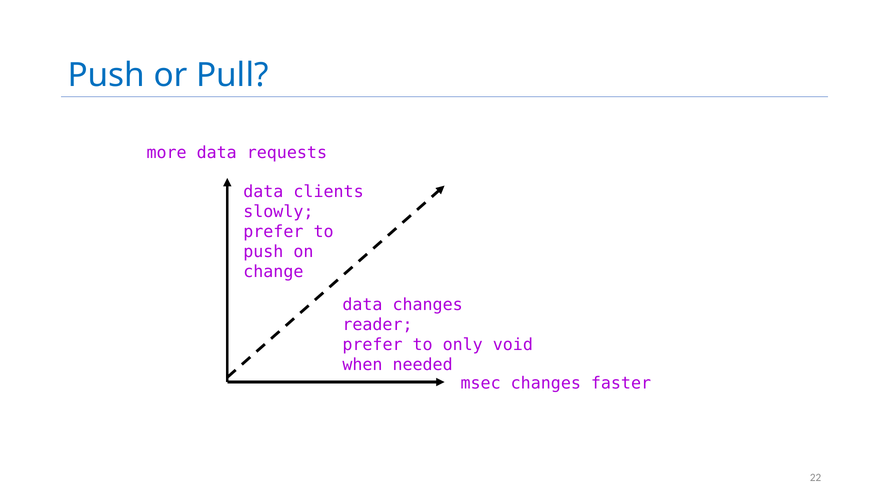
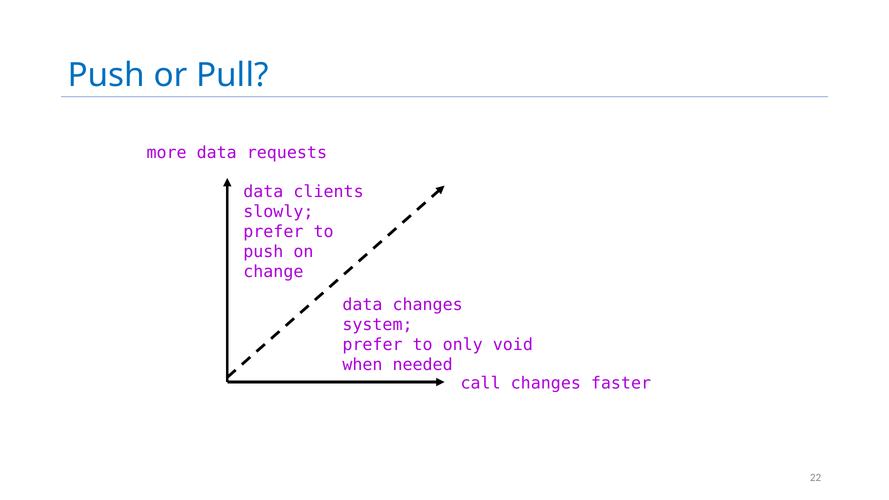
reader: reader -> system (377, 325)
msec: msec -> call (481, 383)
